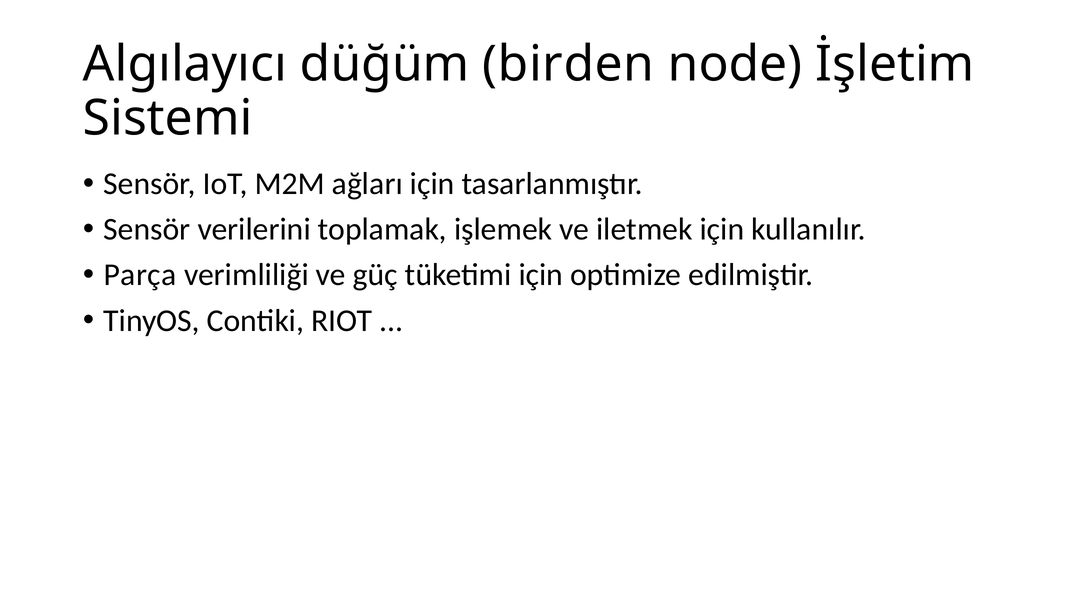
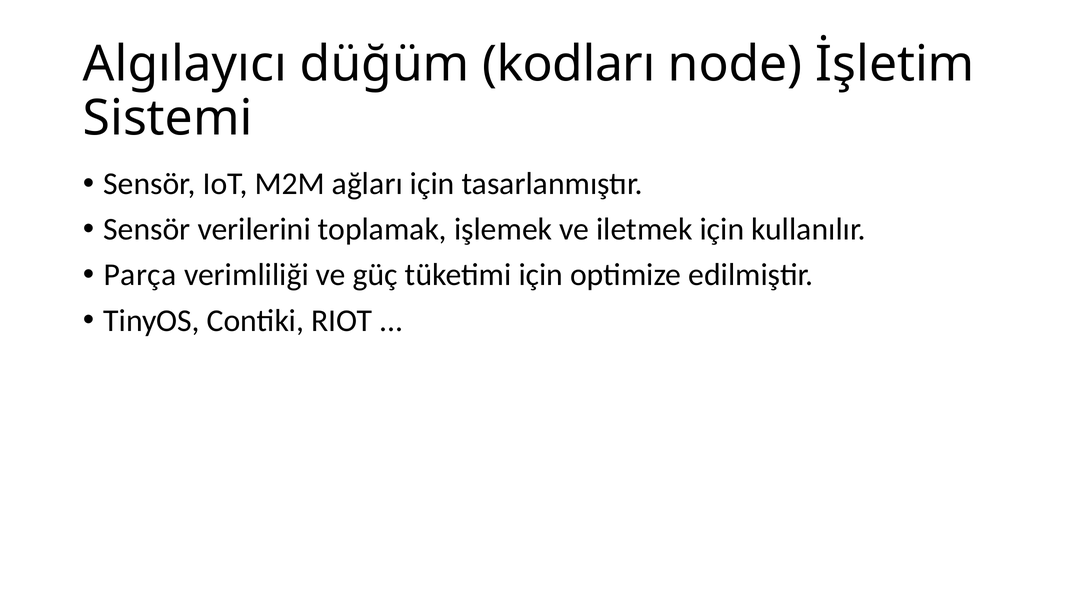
birden: birden -> kodları (569, 64)
